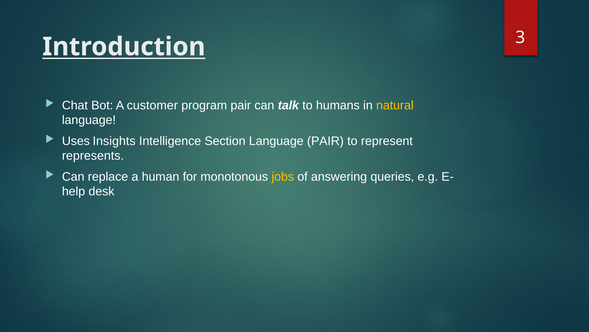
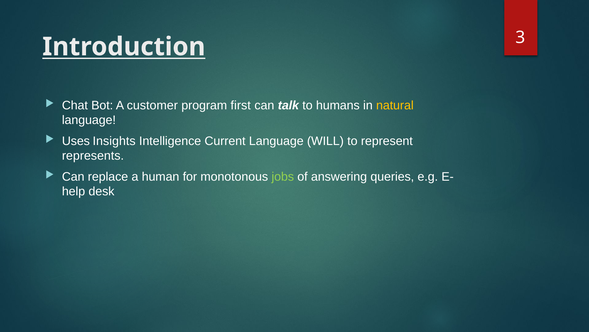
program pair: pair -> first (241, 105)
Section: Section -> Current (225, 141)
Language PAIR: PAIR -> WILL (325, 141)
jobs colour: yellow -> light green (283, 176)
